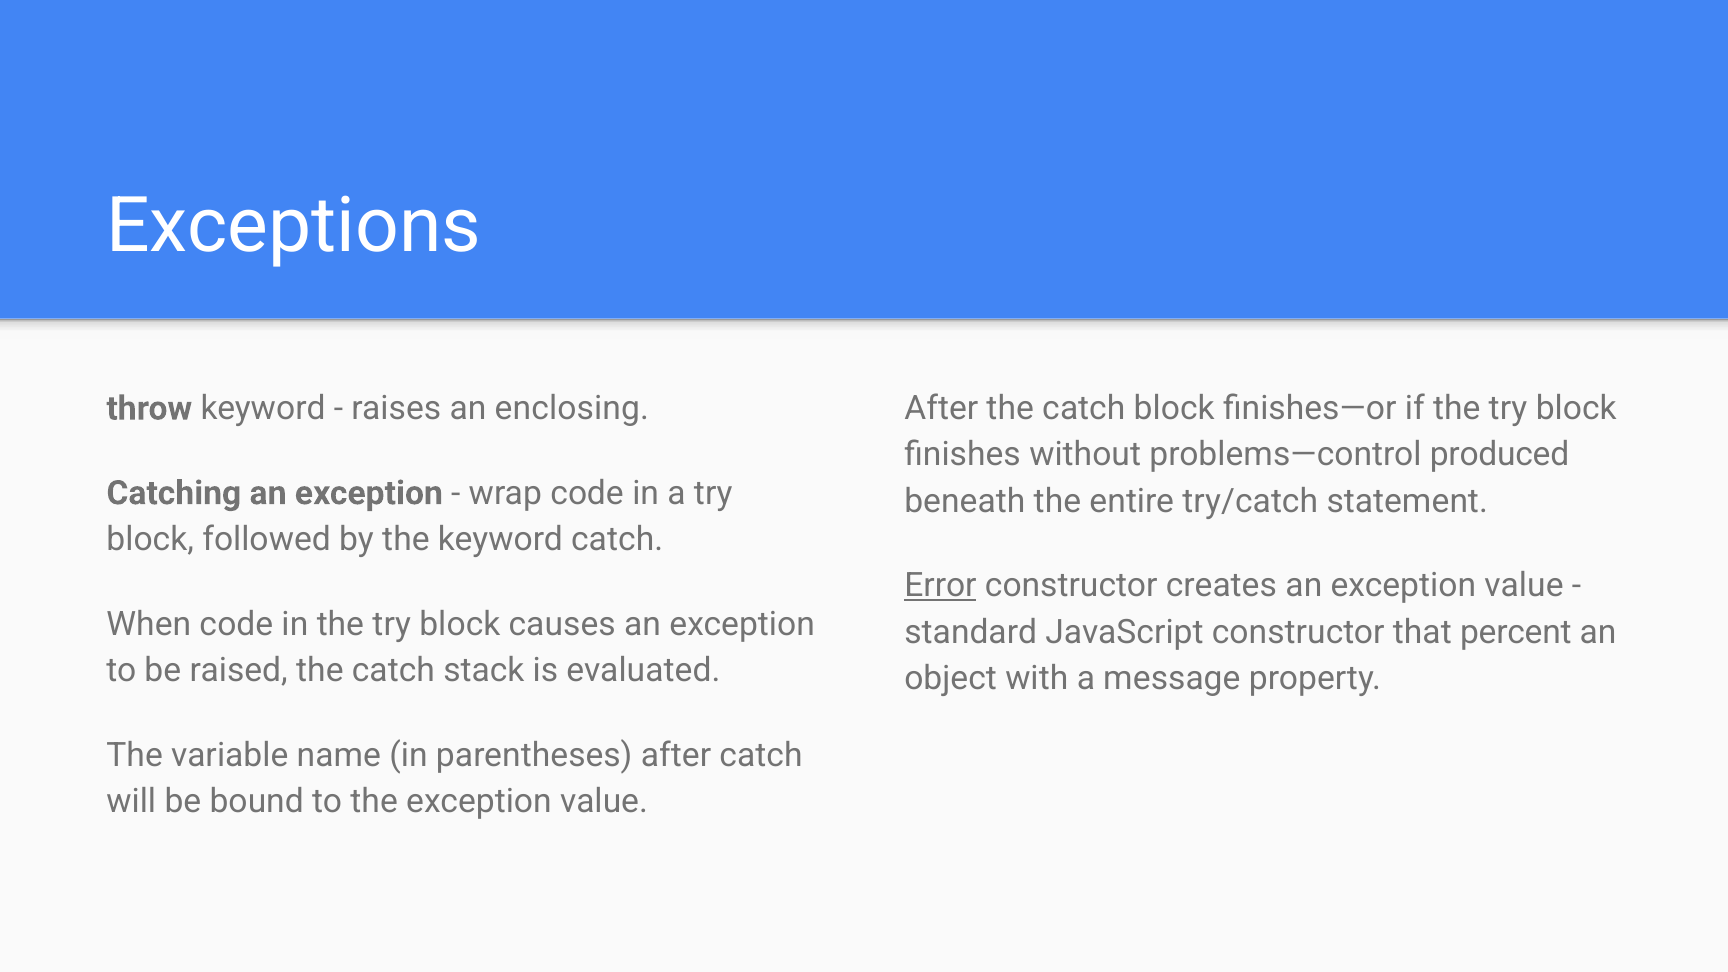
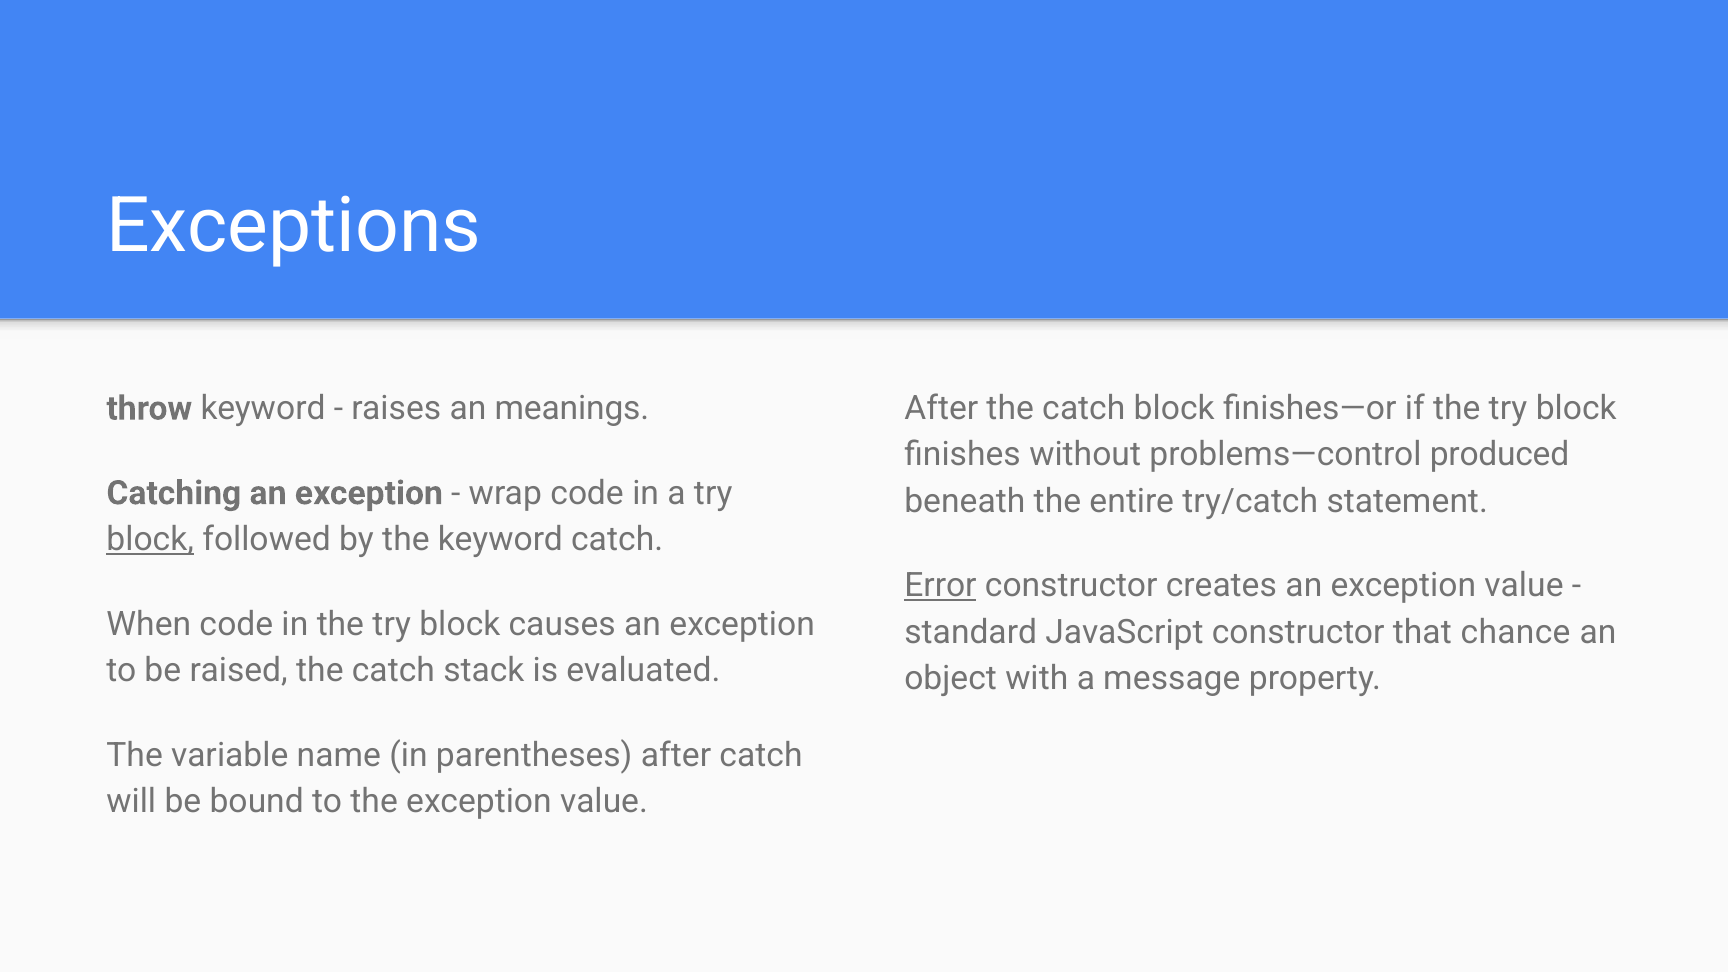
enclosing: enclosing -> meanings (572, 408)
block underline: none -> present (150, 539)
percent: percent -> chance (1516, 632)
